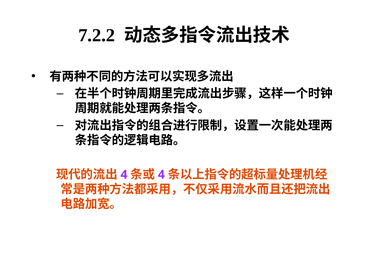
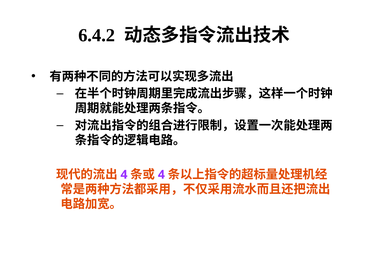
7.2.2: 7.2.2 -> 6.4.2 (97, 35)
